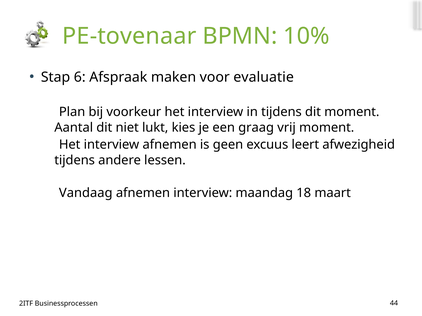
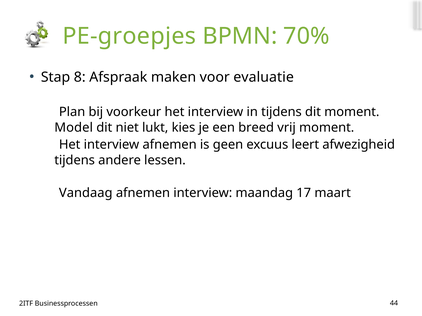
PE-tovenaar: PE-tovenaar -> PE-groepjes (129, 36)
10%: 10% -> 70% (306, 36)
6: 6 -> 8 (80, 77)
Aantal: Aantal -> Model (74, 128)
graag: graag -> breed (256, 128)
18: 18 -> 17 (304, 193)
